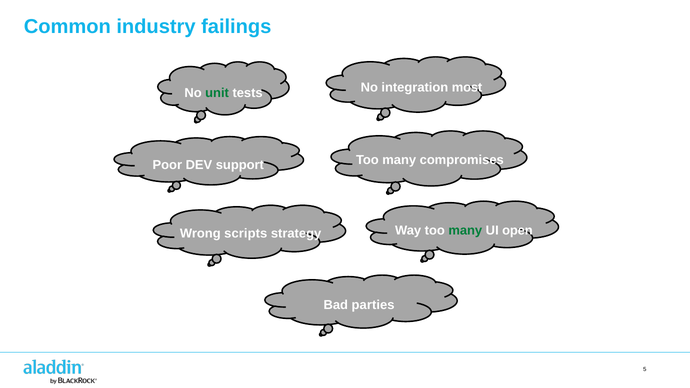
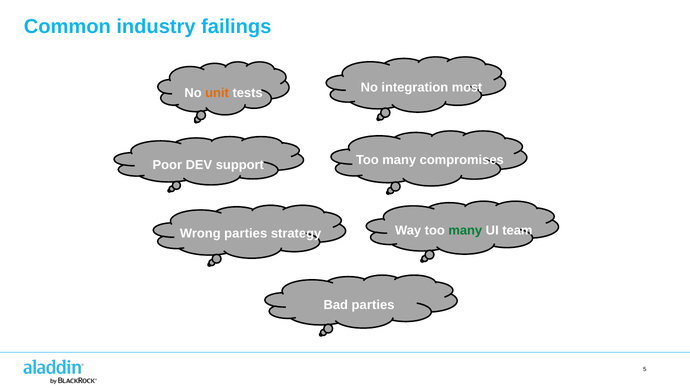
unit colour: green -> orange (217, 93)
open: open -> team (517, 231)
Wrong scripts: scripts -> parties (246, 234)
